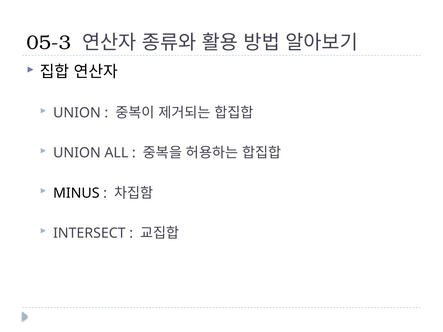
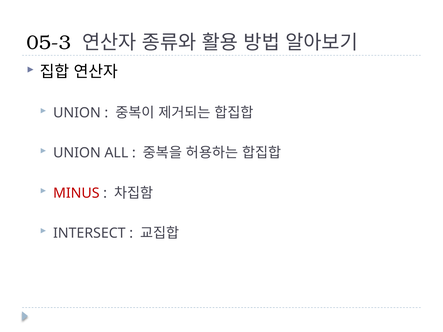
MINUS colour: black -> red (76, 193)
